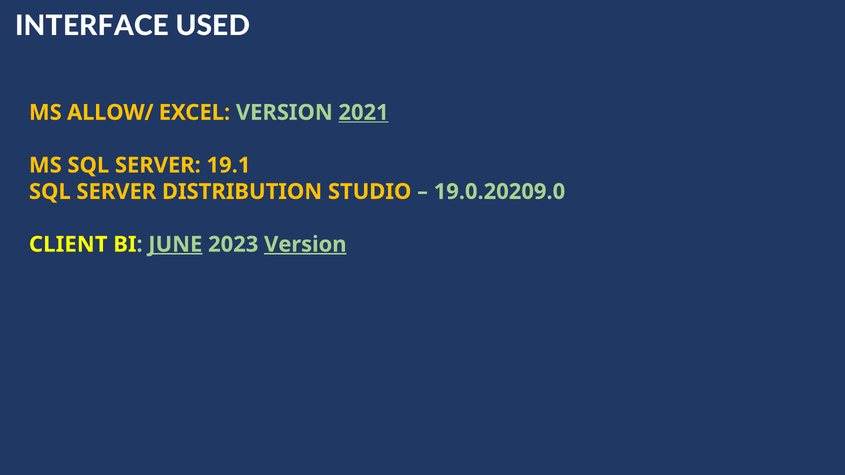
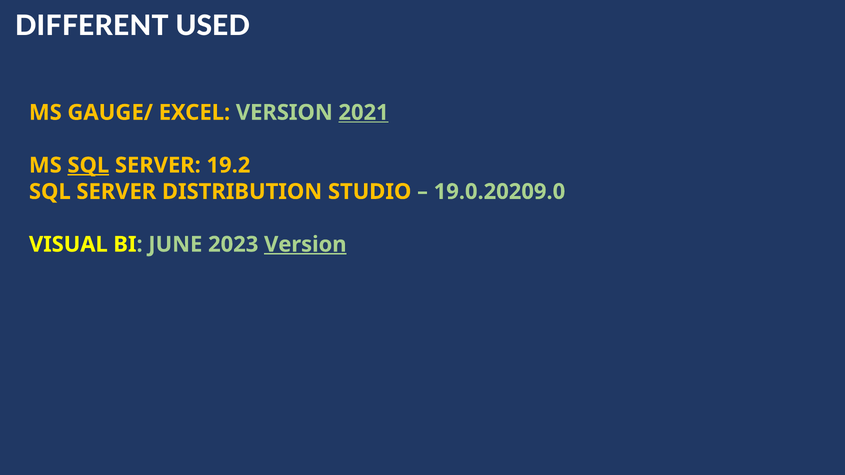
INTERFACE: INTERFACE -> DIFFERENT (92, 26)
ALLOW/: ALLOW/ -> GAUGE/ (110, 113)
SQL underline: none -> present (88, 165)
19.1: 19.1 -> 19.2 (228, 165)
CLIENT: CLIENT -> VISUAL (68, 245)
JUNE underline: present -> none (175, 245)
